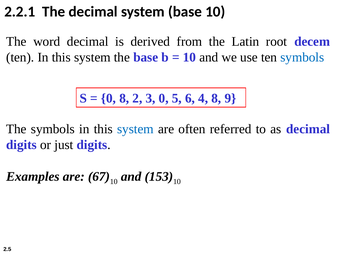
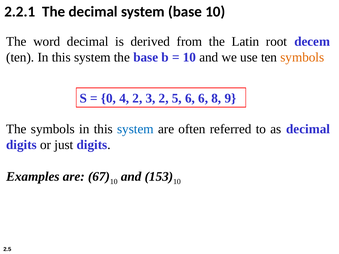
symbols colour: blue -> orange (302, 57)
0 8: 8 -> 4 (124, 98)
3 0: 0 -> 2 (164, 98)
6 4: 4 -> 6 (203, 98)
